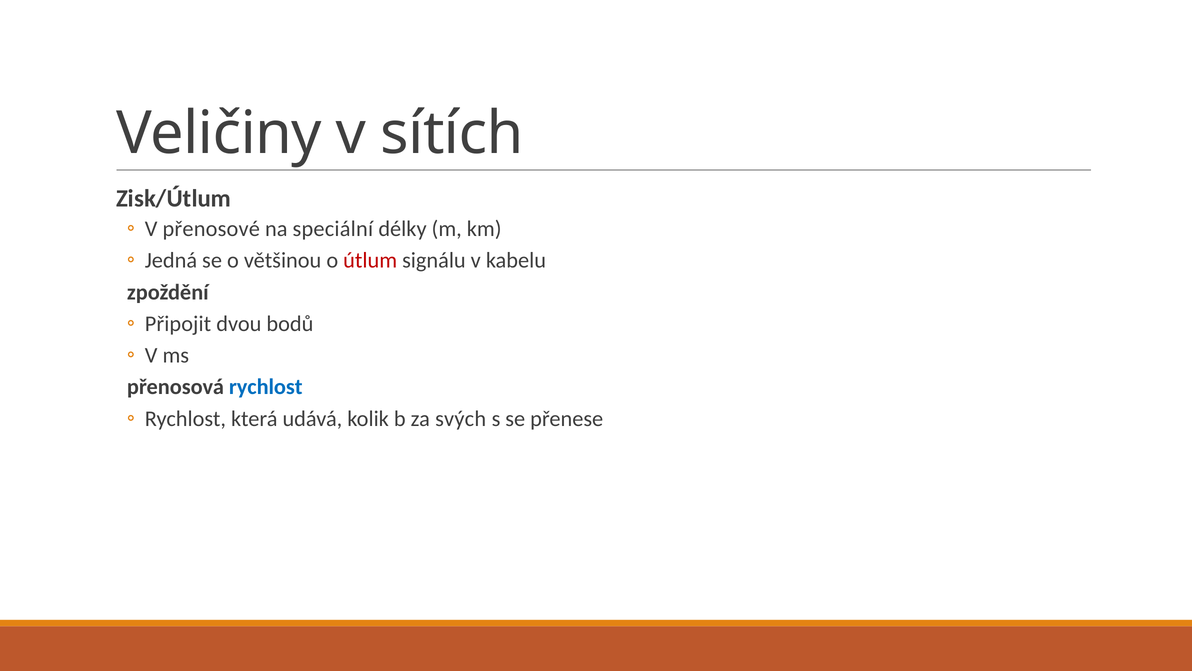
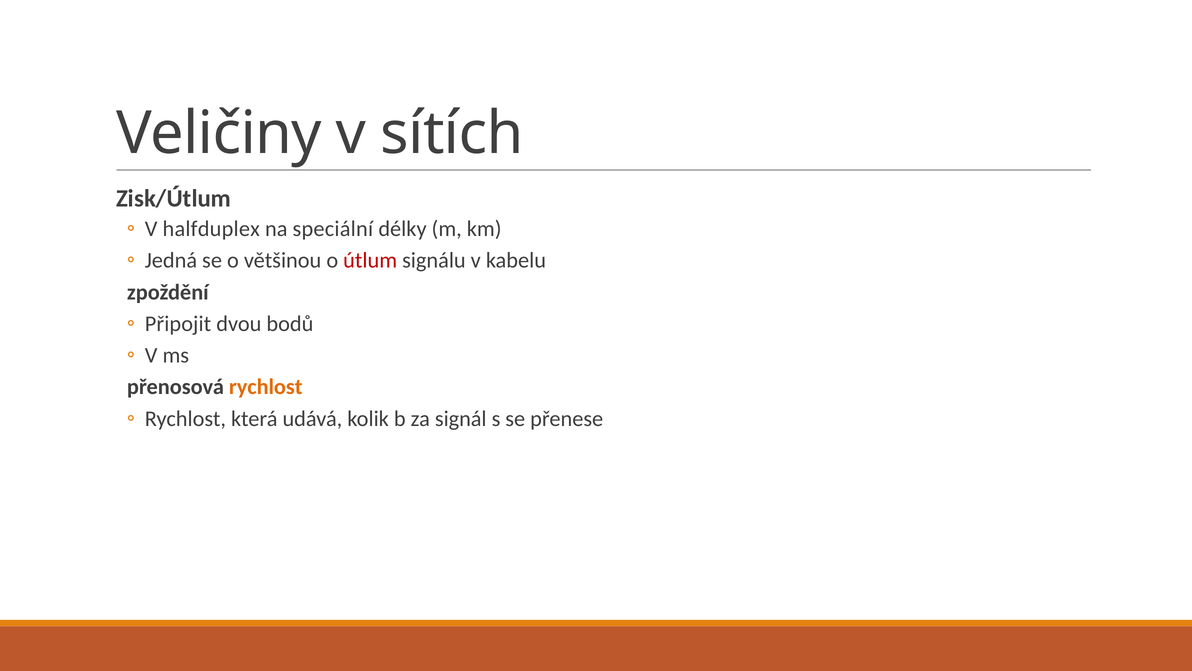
přenosové: přenosové -> halfduplex (211, 229)
rychlost colour: blue -> orange (266, 387)
svých: svých -> signál (461, 418)
